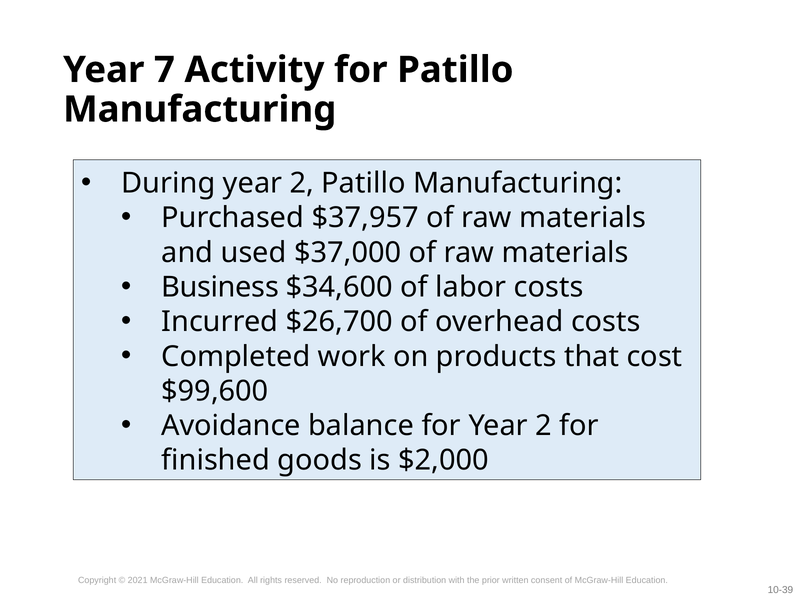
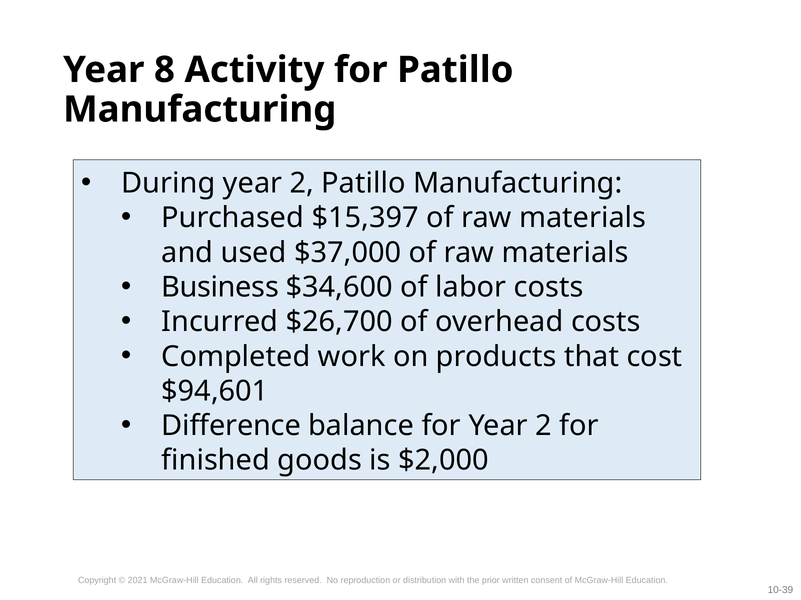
7: 7 -> 8 (164, 70)
$37,957: $37,957 -> $15,397 (365, 218)
$99,600: $99,600 -> $94,601 (215, 392)
Avoidance: Avoidance -> Difference (231, 426)
